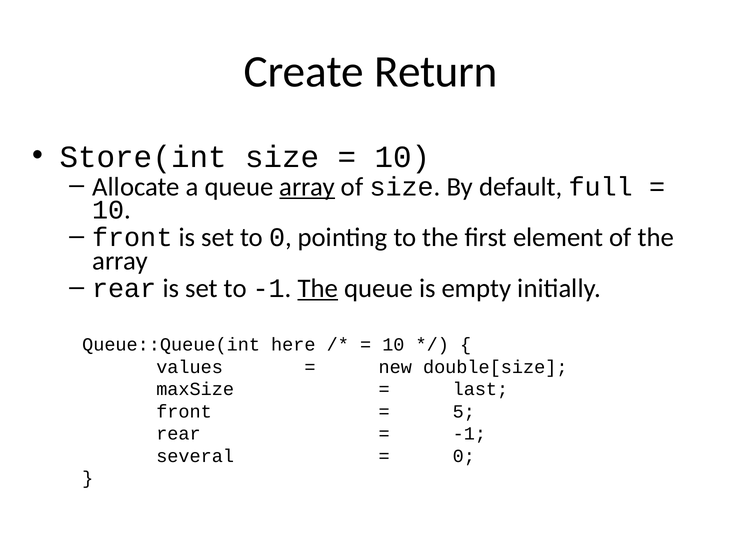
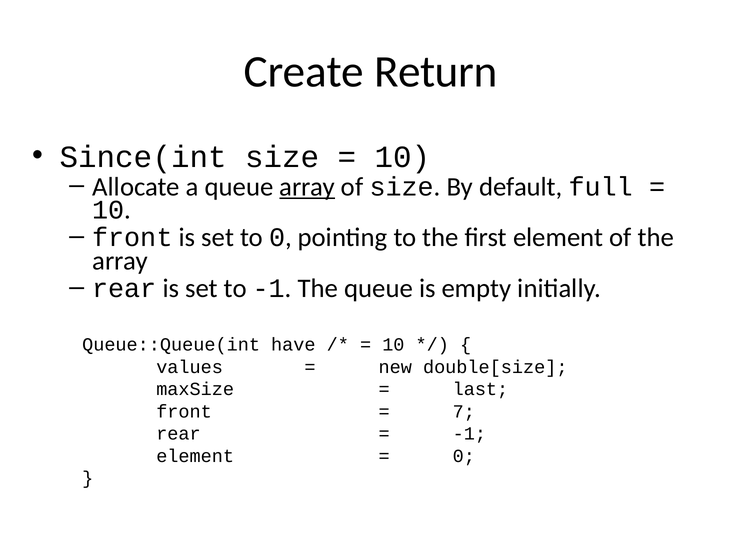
Store(int: Store(int -> Since(int (143, 157)
The underline: present -> none (318, 288)
here: here -> have (293, 345)
5: 5 -> 7 (464, 411)
several: several -> element (195, 456)
